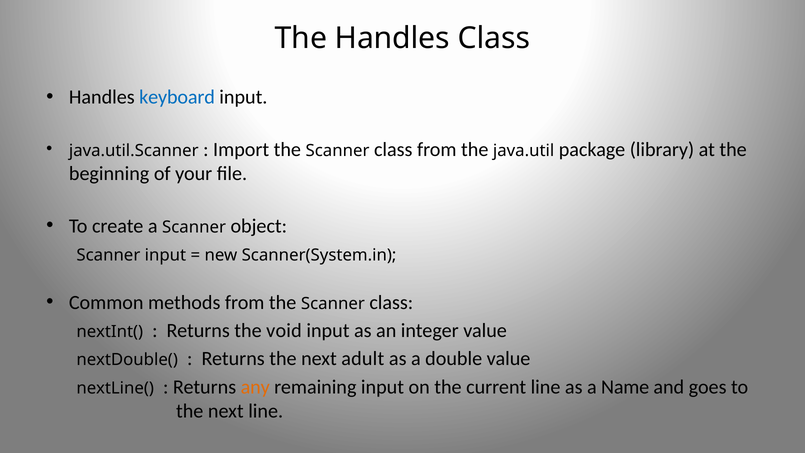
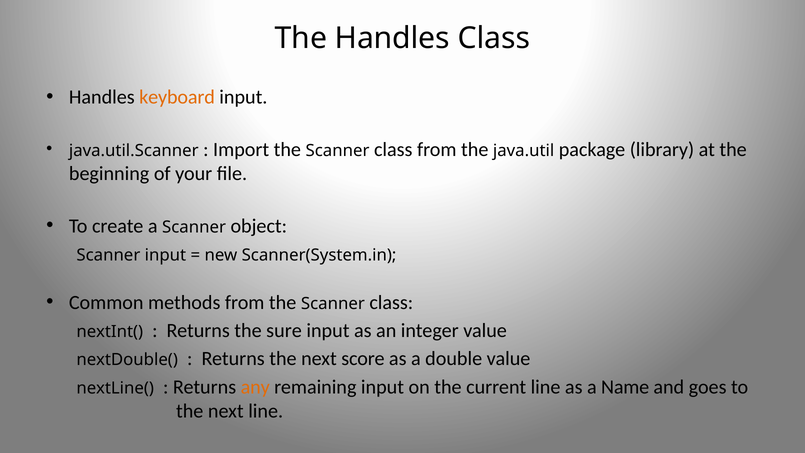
keyboard colour: blue -> orange (177, 97)
void: void -> sure (284, 330)
adult: adult -> score (363, 359)
